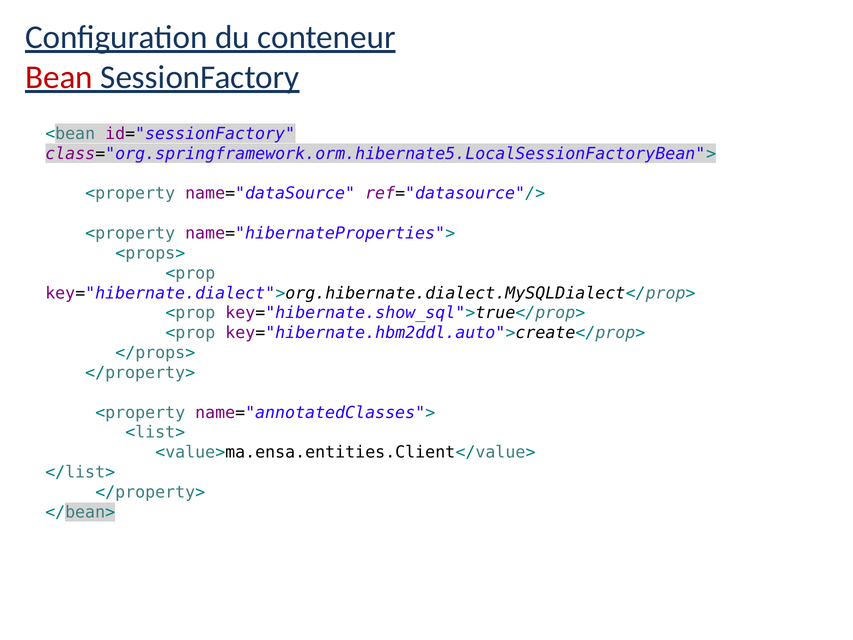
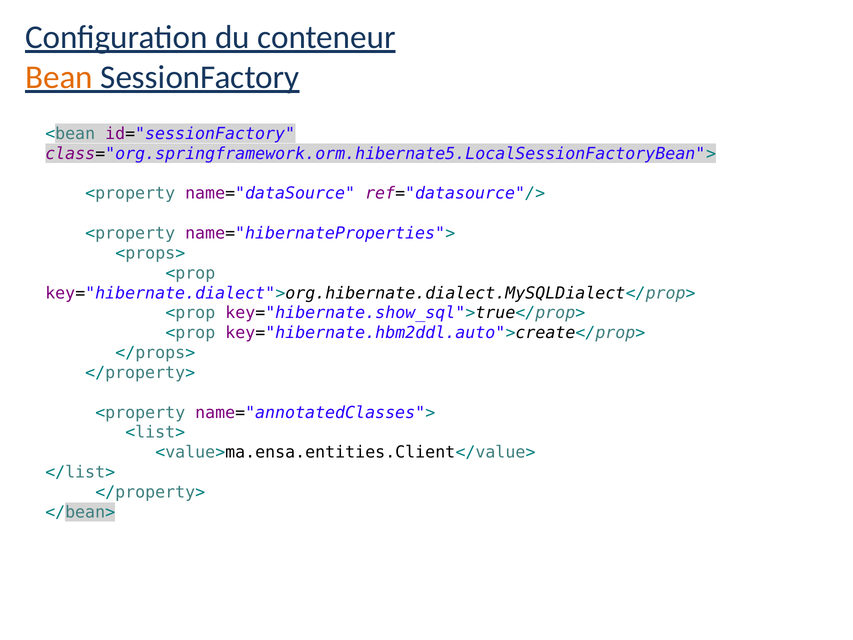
Bean colour: red -> orange (59, 77)
